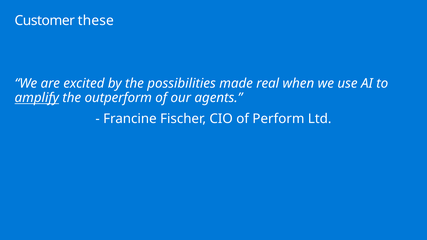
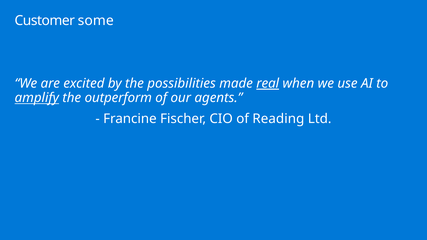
these: these -> some (96, 21)
real underline: none -> present (268, 84)
Perform: Perform -> Reading (278, 119)
